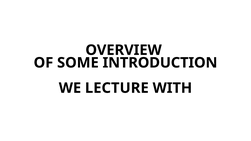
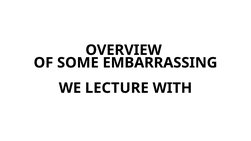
INTRODUCTION: INTRODUCTION -> EMBARRASSING (160, 63)
